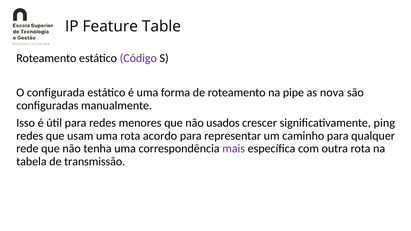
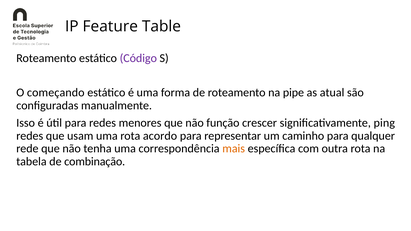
configurada: configurada -> começando (56, 93)
nova: nova -> atual (332, 93)
usados: usados -> função (223, 123)
mais colour: purple -> orange (234, 149)
transmissão: transmissão -> combinação (95, 162)
